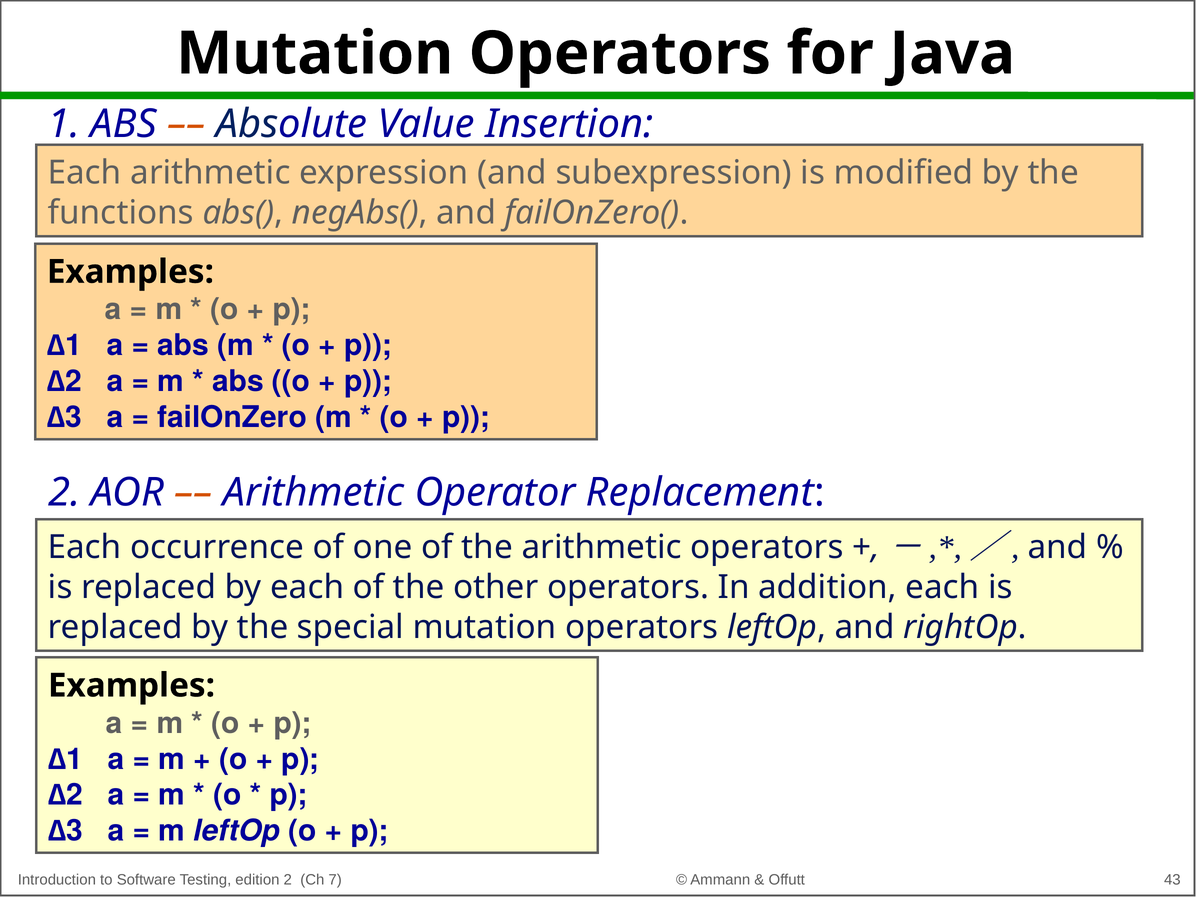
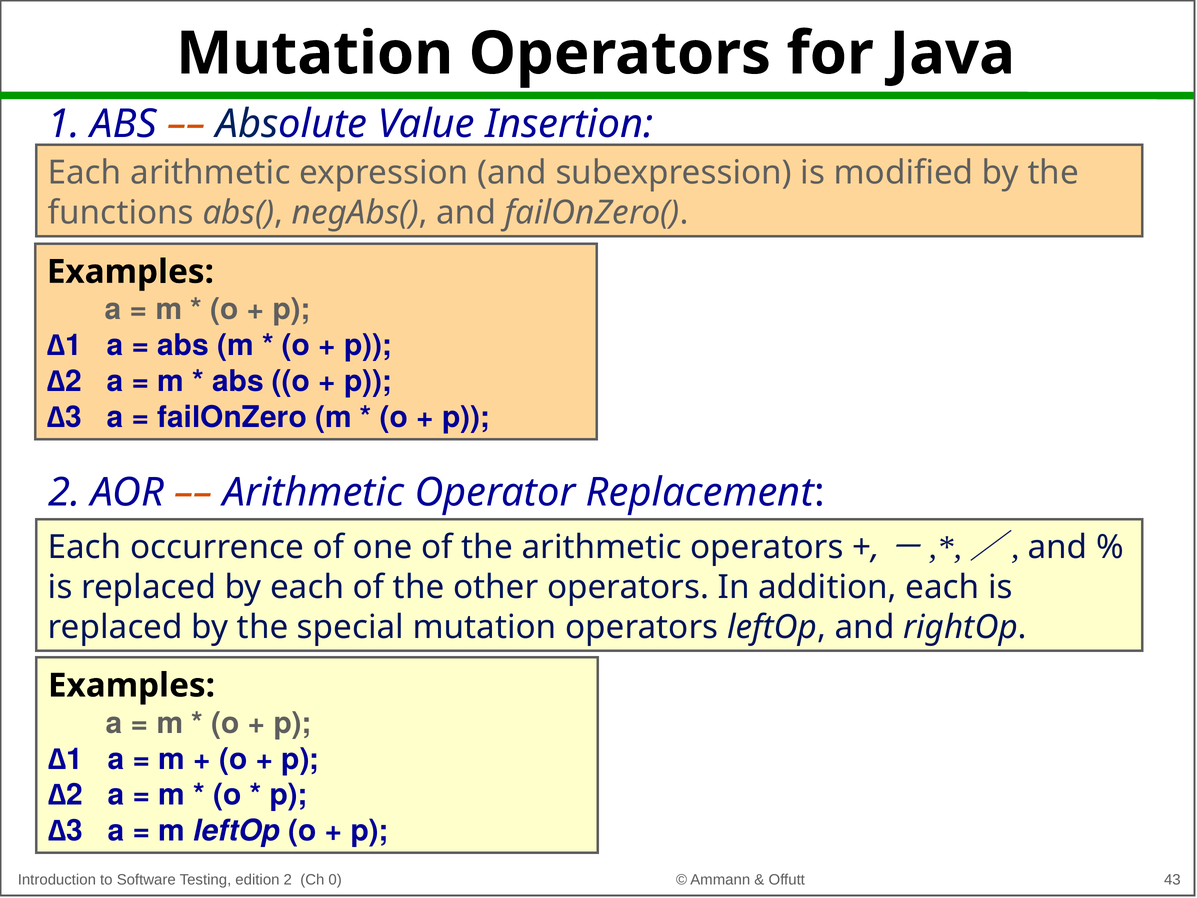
7: 7 -> 0 (335, 880)
